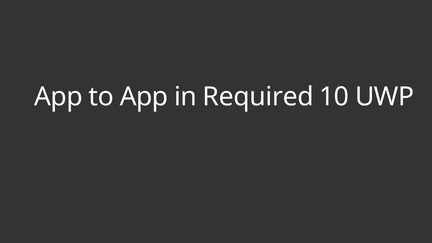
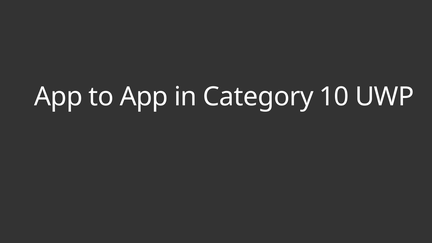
Required: Required -> Category (258, 97)
